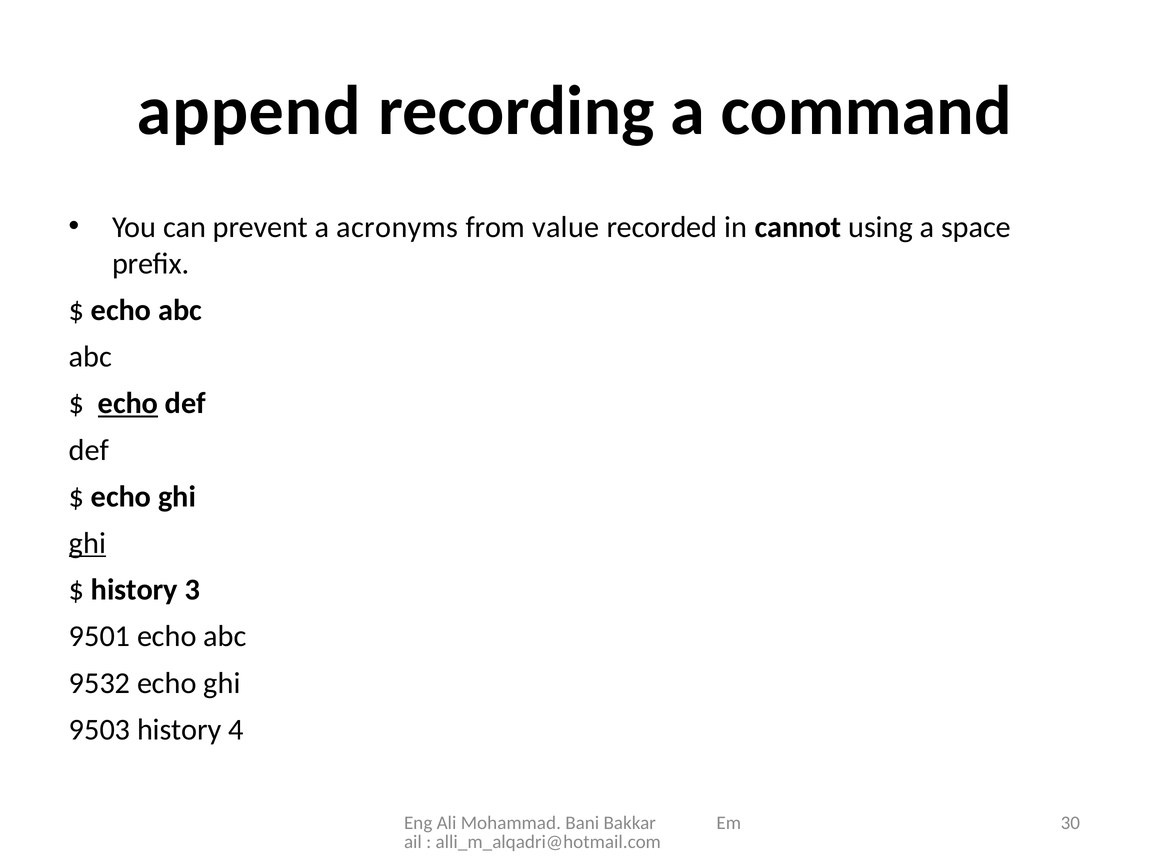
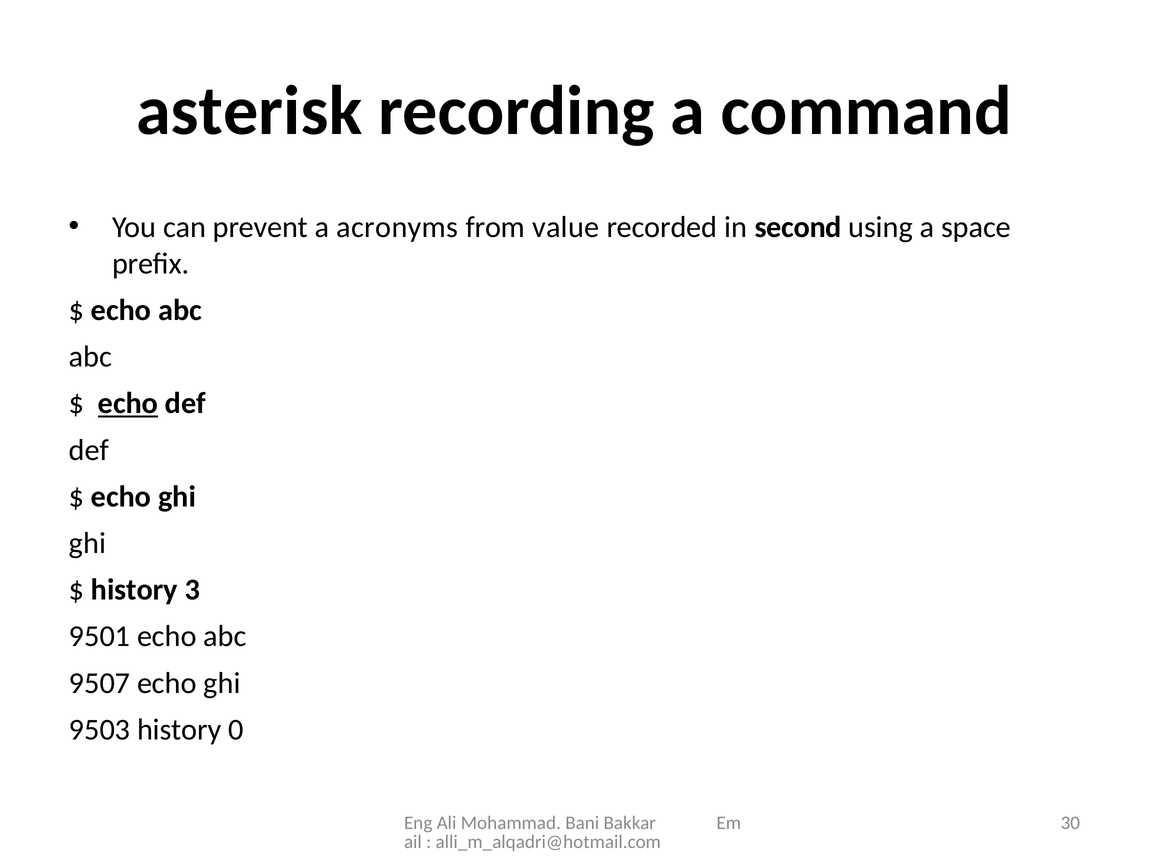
append: append -> asterisk (249, 111)
cannot: cannot -> second (798, 227)
ghi underline: present -> none (87, 543)
9532: 9532 -> 9507 (100, 683)
4: 4 -> 0 (236, 729)
